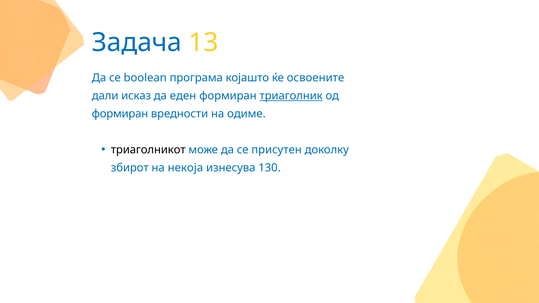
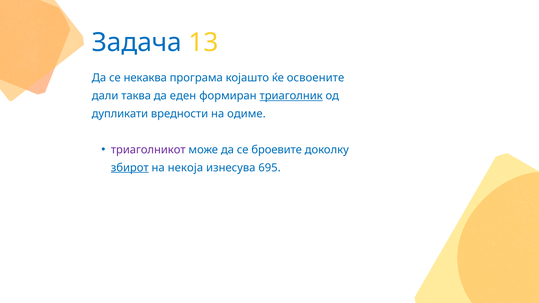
boolean: boolean -> некаква (145, 78)
исказ: исказ -> таква (136, 96)
формиран: формиран -> дупликати (120, 114)
триаголникот colour: black -> purple (148, 150)
присутен: присутен -> броевите (277, 150)
збирот underline: none -> present (130, 168)
130: 130 -> 695 (270, 168)
